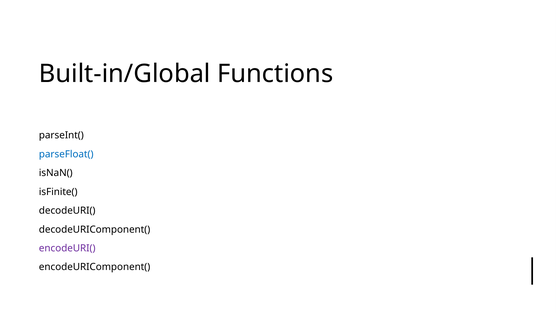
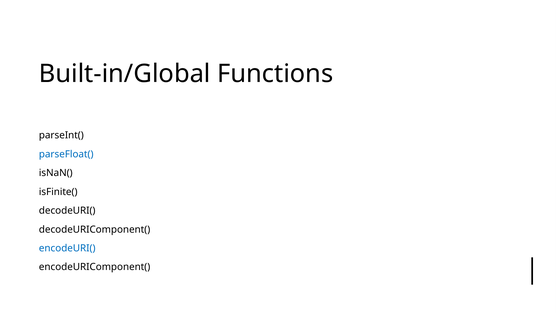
encodeURI( colour: purple -> blue (67, 248)
